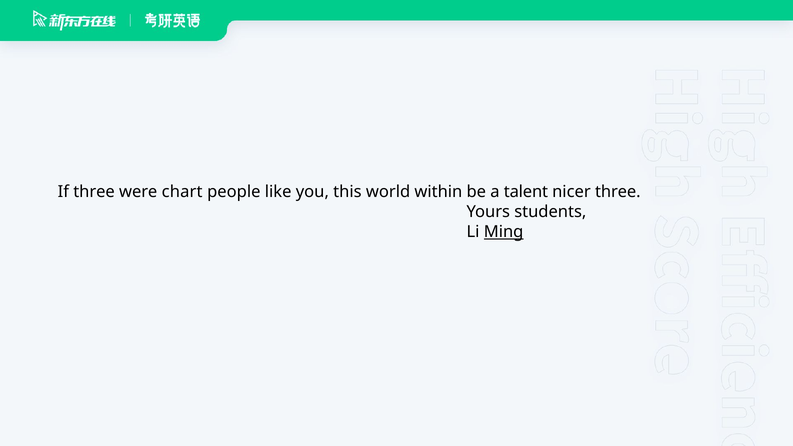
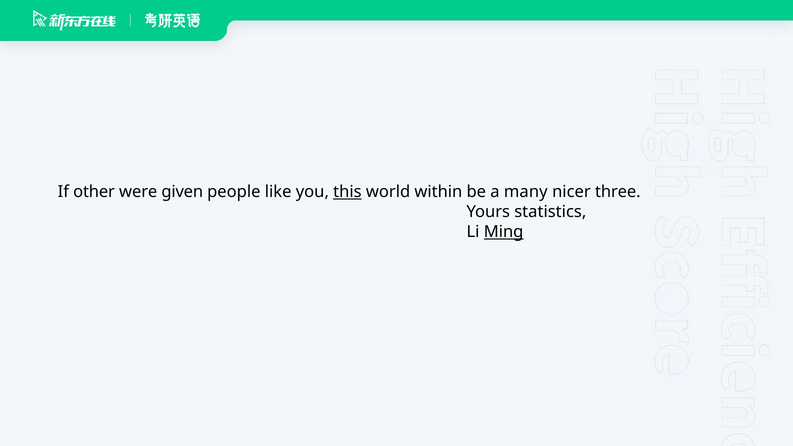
If three: three -> other (94, 192)
chart: chart -> given (182, 192)
this underline: none -> present (347, 192)
talent: talent -> many (526, 192)
students: students -> statistics (550, 212)
